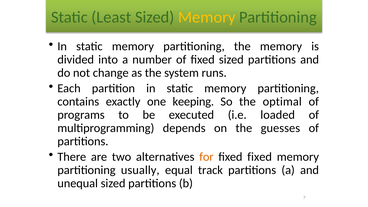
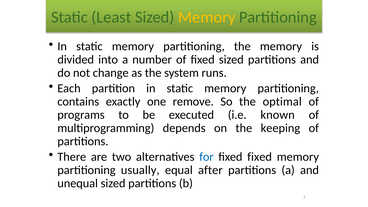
keeping: keeping -> remove (193, 102)
loaded: loaded -> known (278, 115)
guesses: guesses -> keeping (280, 128)
for colour: orange -> blue (206, 157)
track: track -> after (210, 170)
